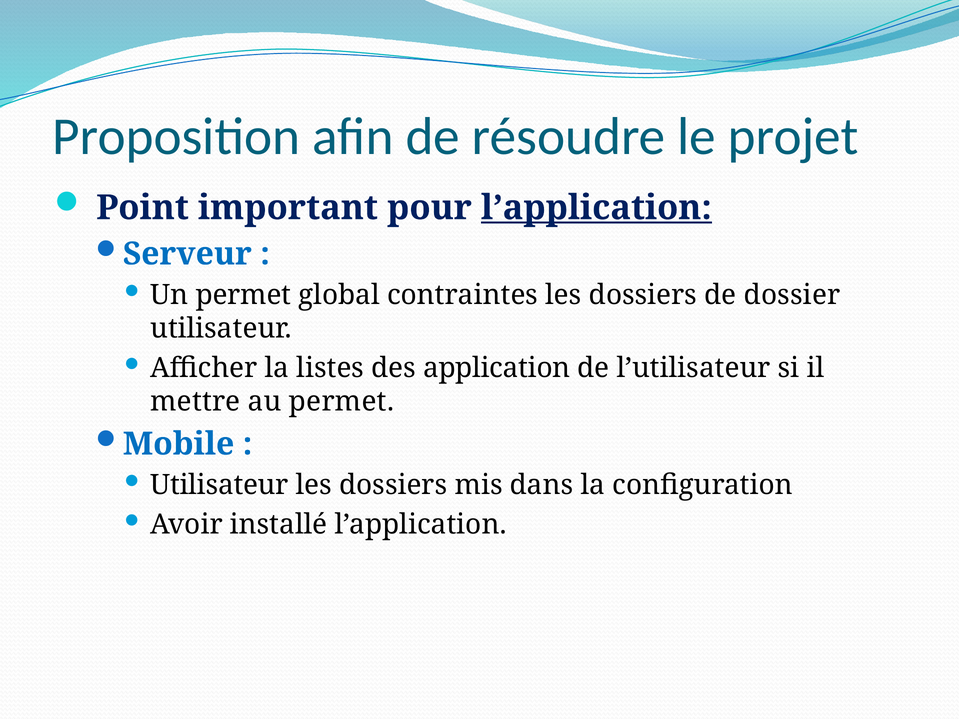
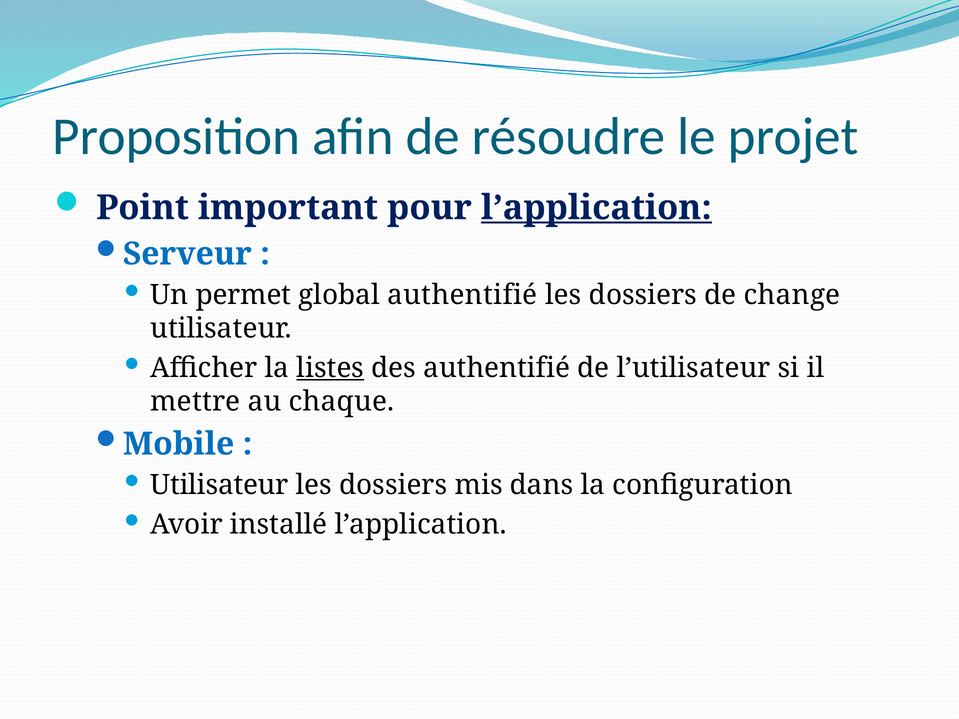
global contraintes: contraintes -> authentifié (462, 295)
dossier: dossier -> change (792, 295)
listes underline: none -> present (330, 368)
des application: application -> authentifié (497, 368)
au permet: permet -> chaque (341, 402)
